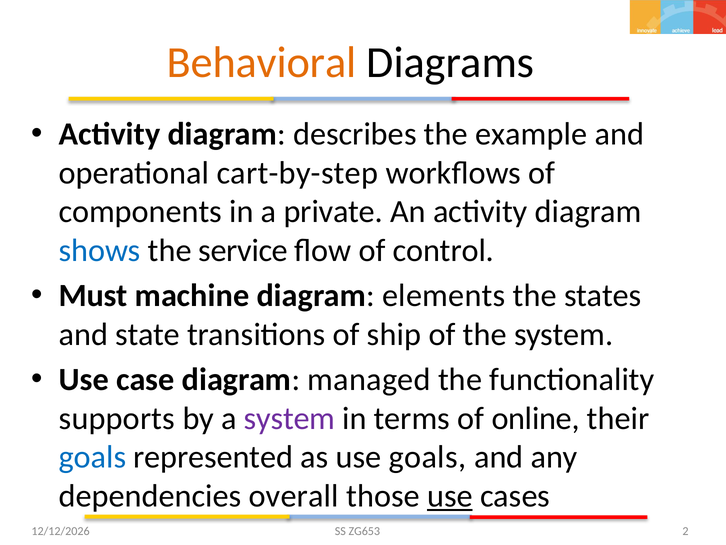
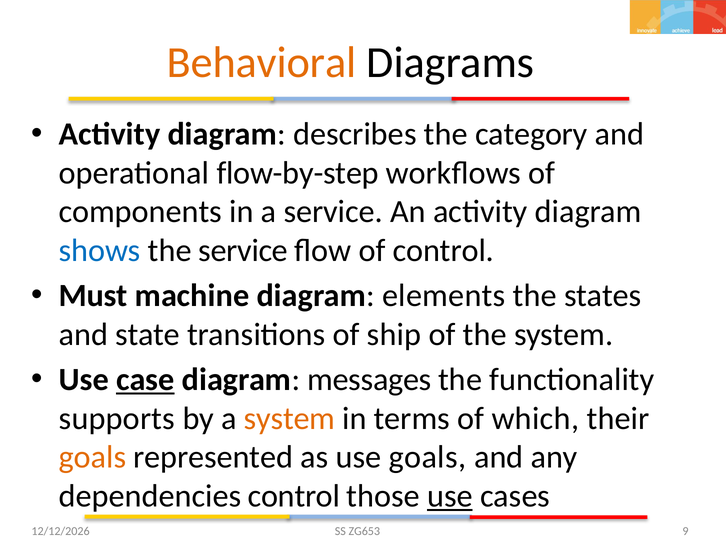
example: example -> category (531, 134)
cart-by-step: cart-by-step -> flow-by-step (298, 173)
a private: private -> service (333, 212)
case underline: none -> present (145, 379)
managed: managed -> messages (369, 379)
system colour: purple -> orange (290, 418)
online: online -> which (535, 418)
goals colour: blue -> orange (92, 457)
dependencies overall: overall -> control (294, 496)
2: 2 -> 9 (685, 531)
